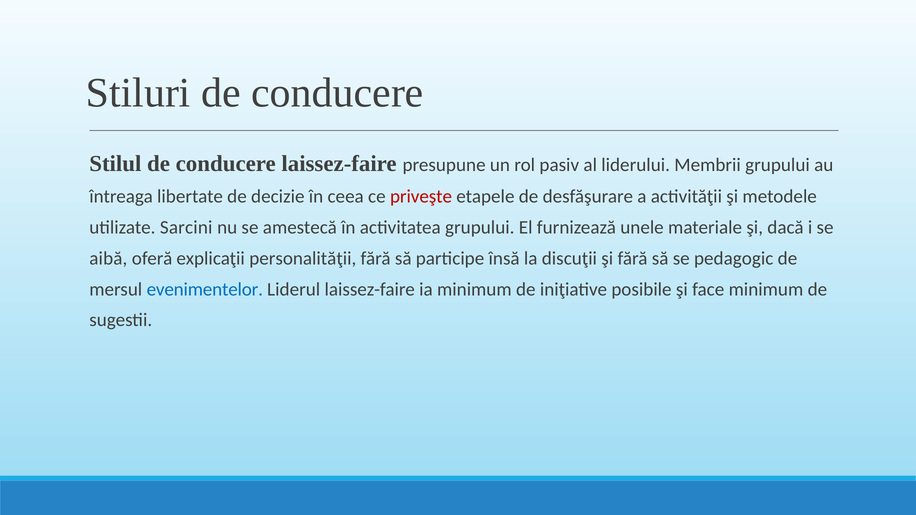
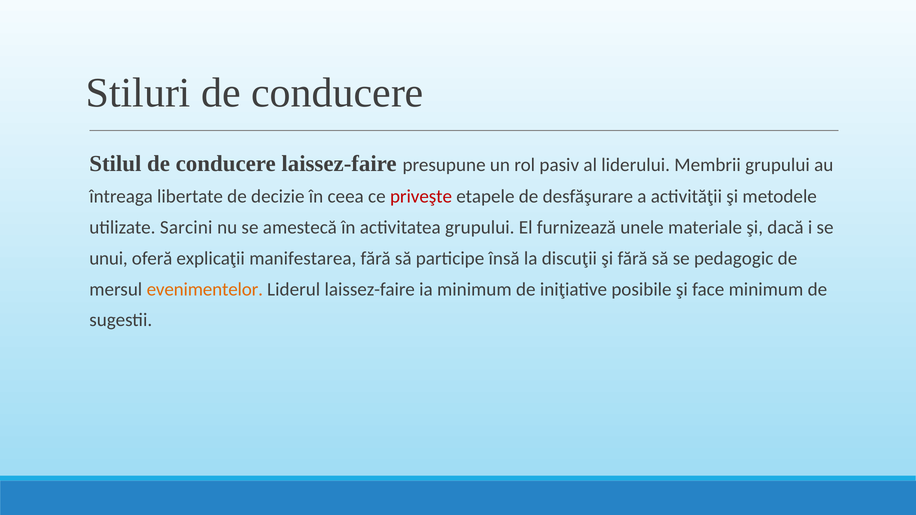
aibă: aibă -> unui (109, 258)
personalităţii: personalităţii -> manifestarea (303, 258)
evenimentelor colour: blue -> orange (205, 289)
